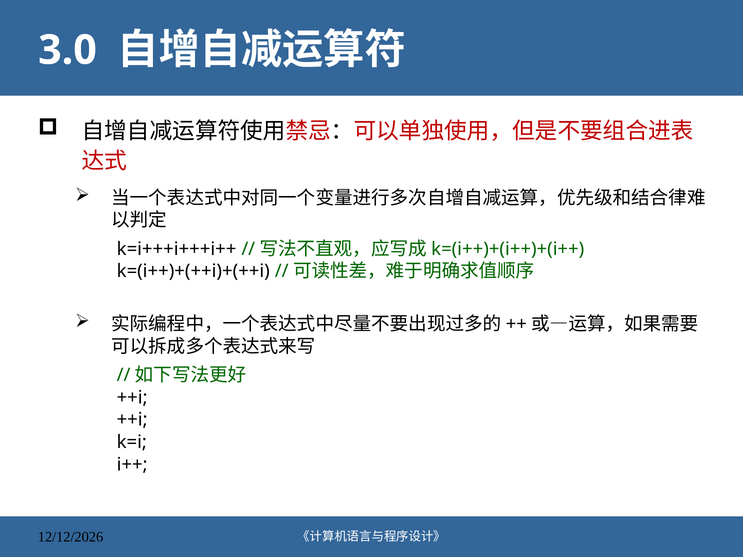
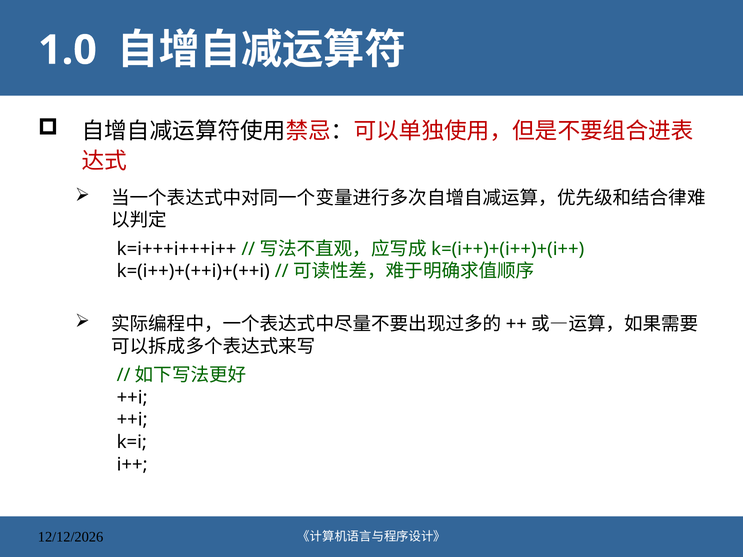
3.0: 3.0 -> 1.0 (67, 50)
